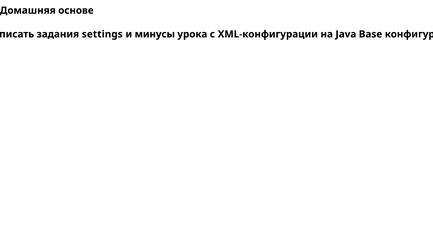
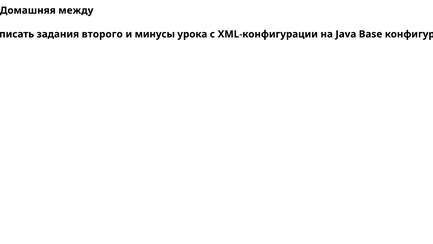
основе: основе -> между (76, 10)
settings: settings -> второго (102, 34)
